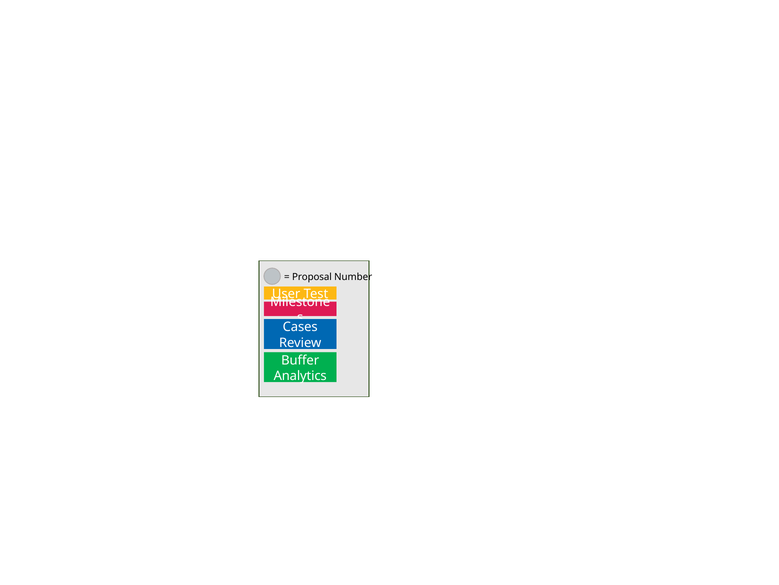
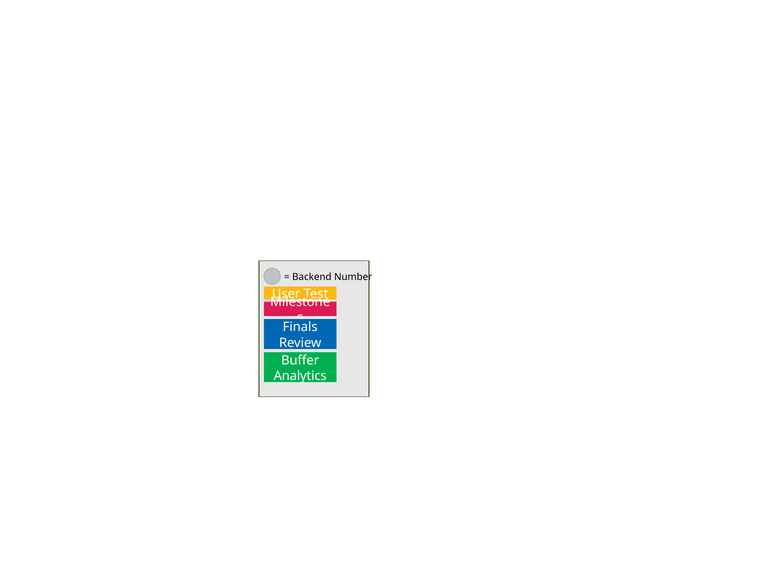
Proposal: Proposal -> Backend (312, 277)
Cases: Cases -> Finals (300, 327)
